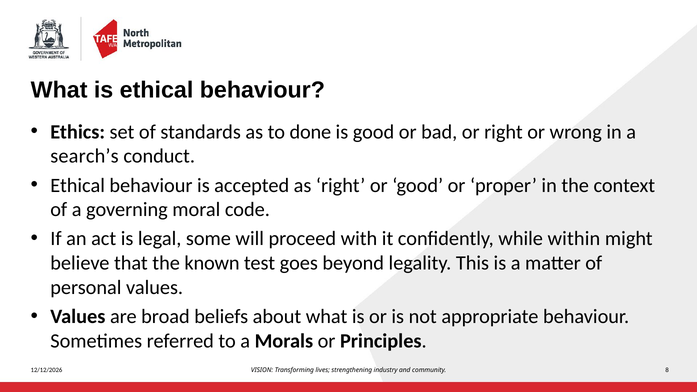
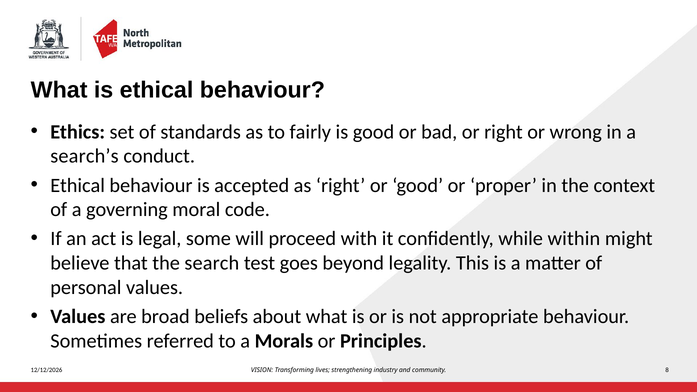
done: done -> fairly (310, 132)
known: known -> search (212, 263)
